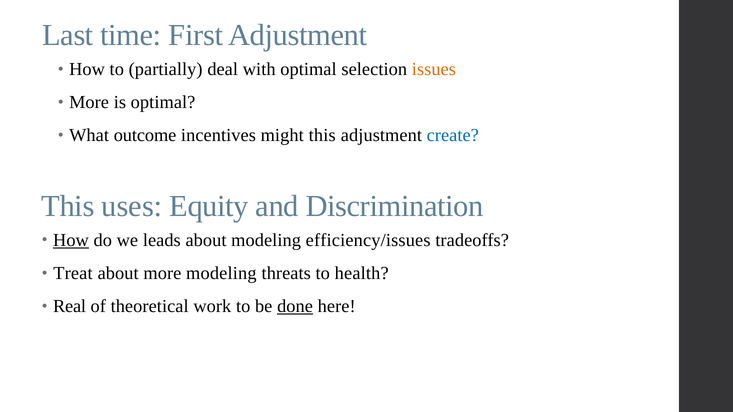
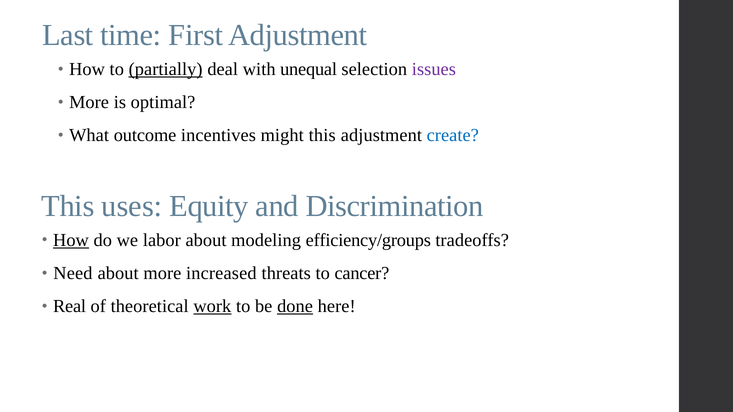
partially underline: none -> present (166, 69)
with optimal: optimal -> unequal (309, 69)
issues colour: orange -> purple (434, 69)
leads: leads -> labor (162, 240)
efficiency/issues: efficiency/issues -> efficiency/groups (368, 240)
Treat: Treat -> Need (73, 273)
more modeling: modeling -> increased (221, 273)
health: health -> cancer (362, 273)
work underline: none -> present (212, 307)
